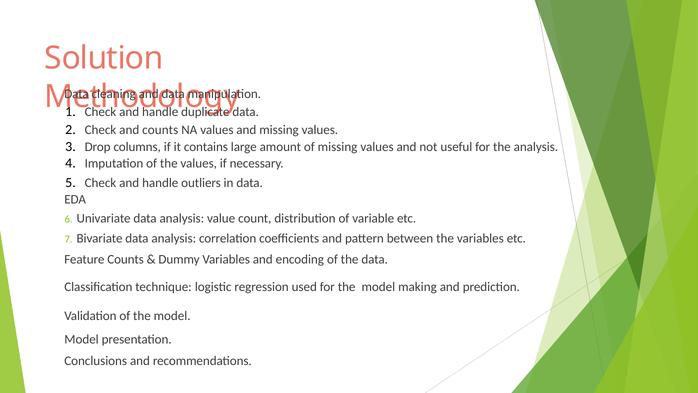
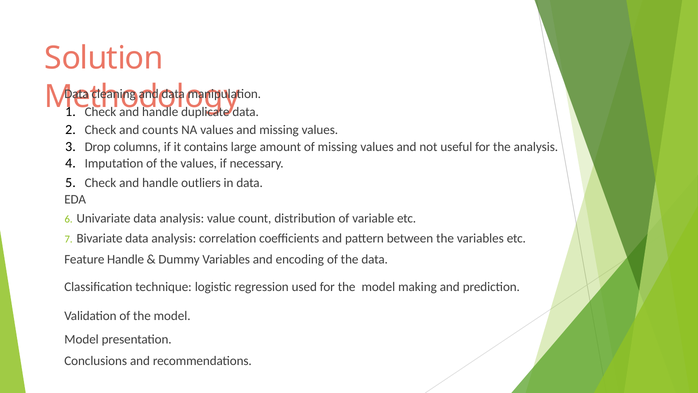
Feature Counts: Counts -> Handle (126, 259)
